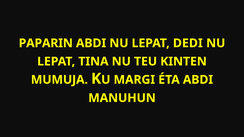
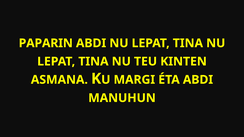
ABDI NU LEPAT DEDI: DEDI -> TINA (188, 43)
MUMUJA: MUMUJA -> ASMANA (59, 80)
